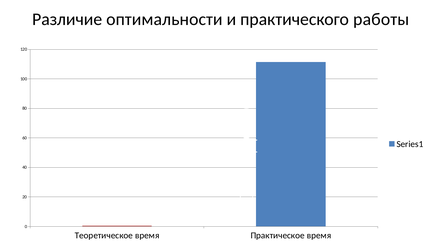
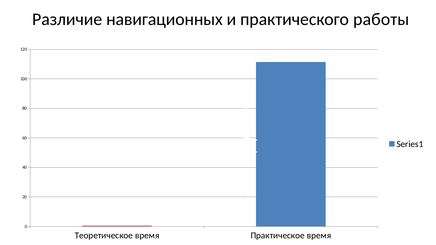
оптимальности: оптимальности -> навигационных (164, 19)
